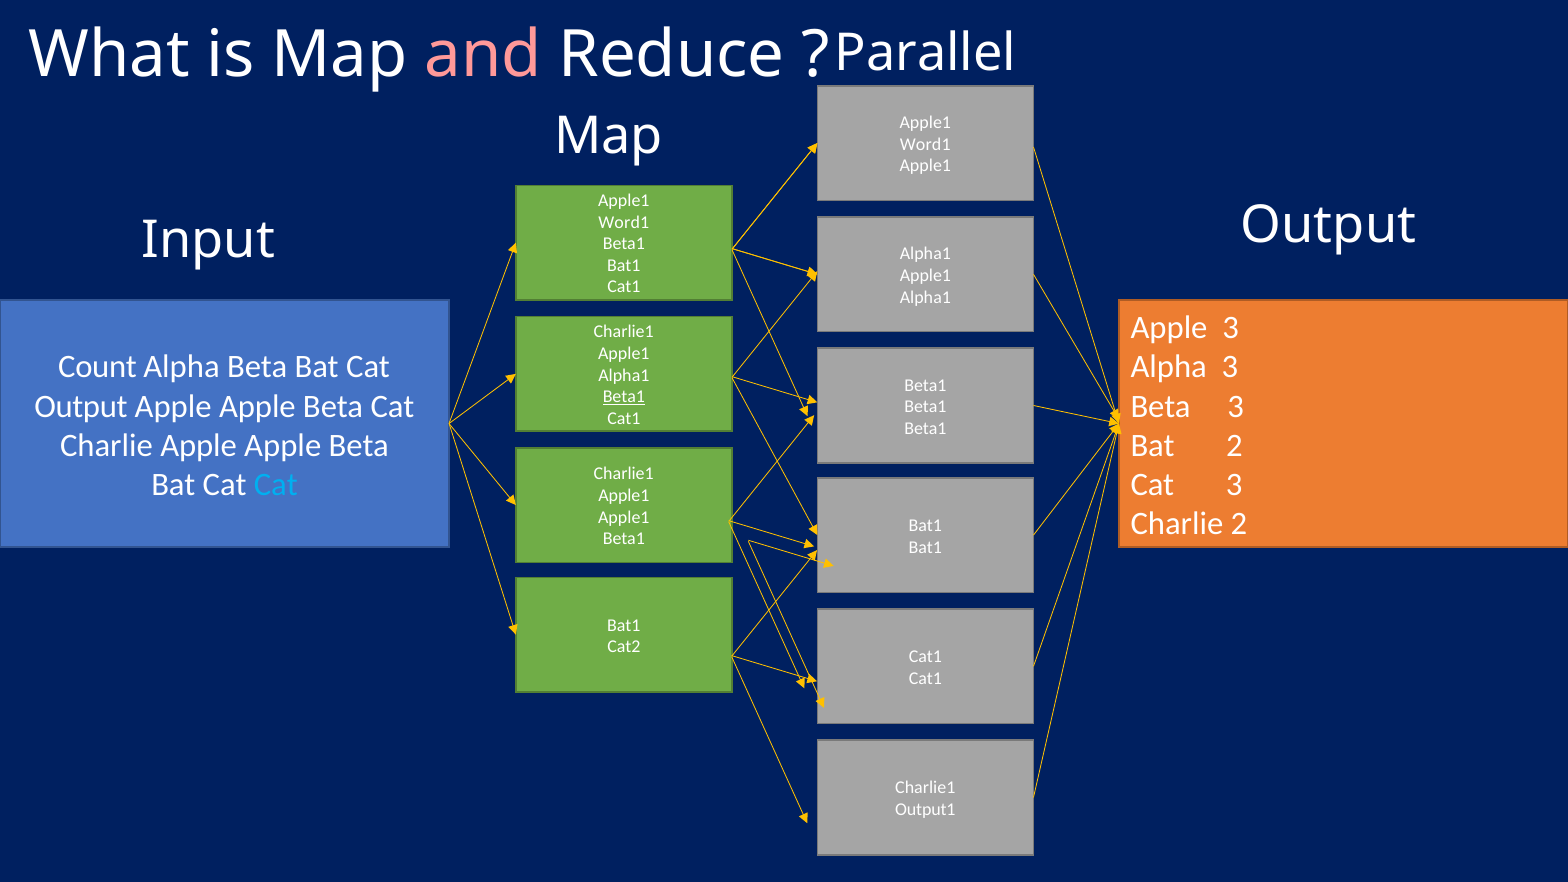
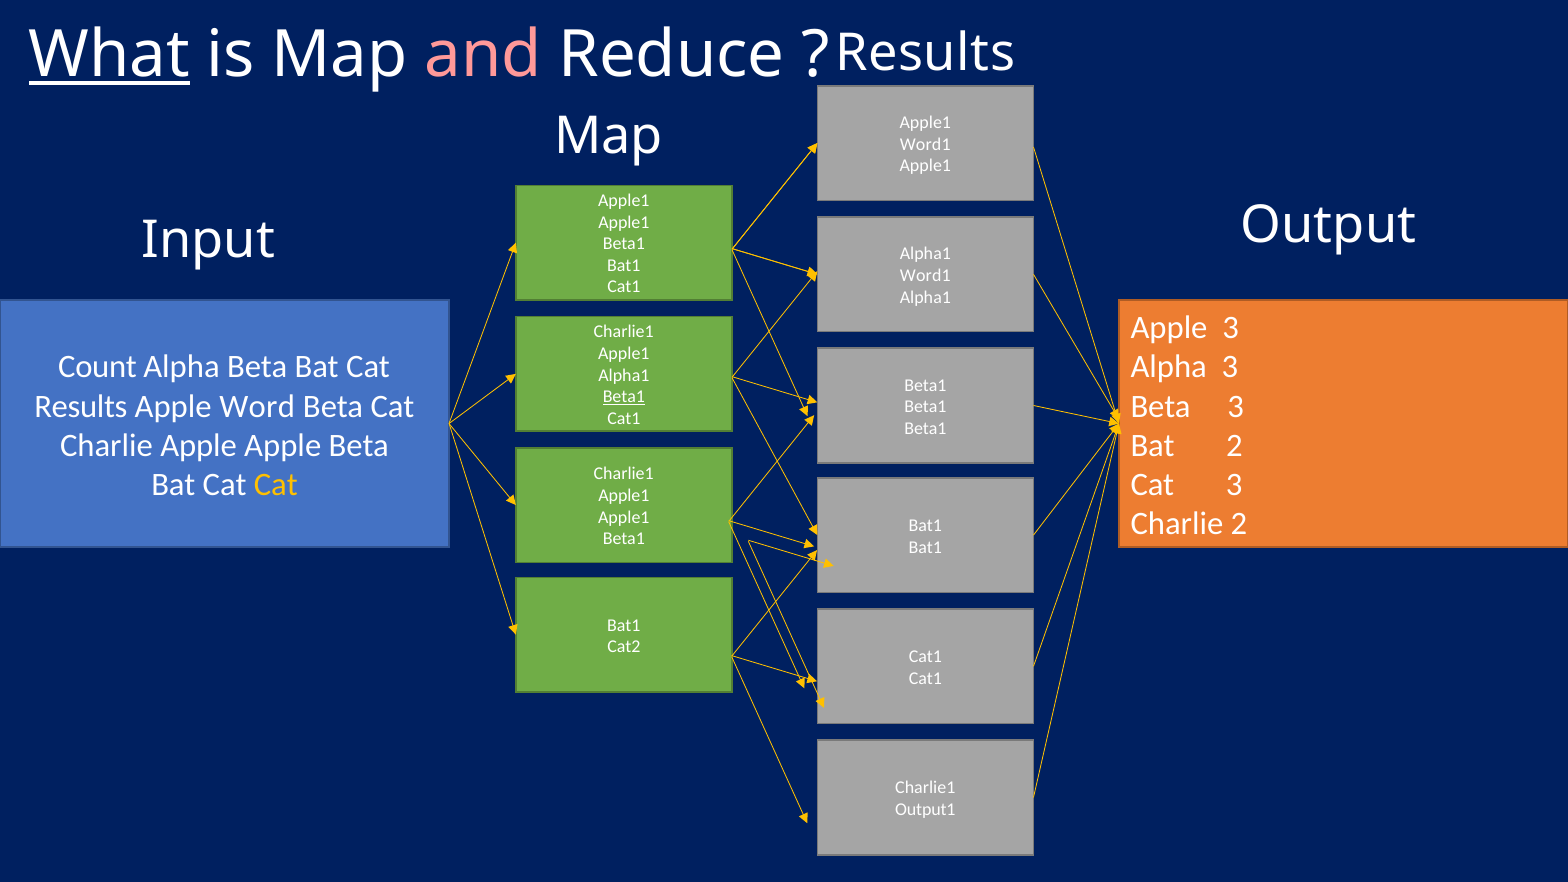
What underline: none -> present (109, 55)
Parallel: Parallel -> Results (925, 54)
Word1: Word1 -> Apple1 (624, 222)
Apple1: Apple1 -> Word1 (925, 276)
Output: Output -> Results (81, 406)
Apple: Apple -> Word (257, 406)
Cat colour: light blue -> yellow (276, 485)
